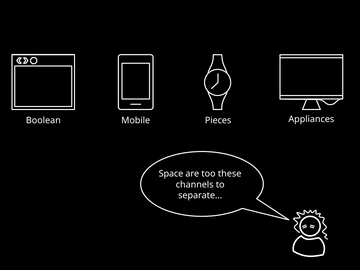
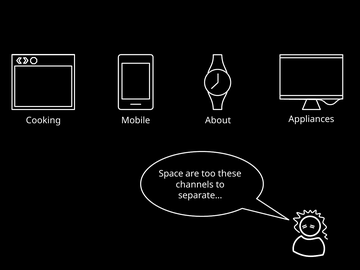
Boolean: Boolean -> Cooking (43, 120)
Pieces: Pieces -> About (218, 120)
